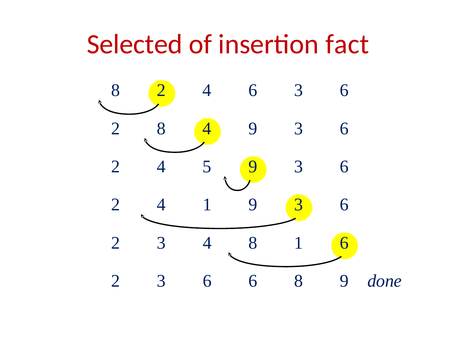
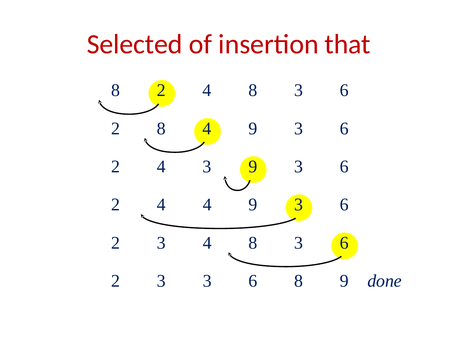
fact: fact -> that (348, 44)
2 4 6: 6 -> 8 (253, 90)
4 5: 5 -> 3 (207, 166)
4 1: 1 -> 4 (207, 205)
3 4 8 1: 1 -> 3 (299, 243)
2 3 6: 6 -> 3 (207, 281)
